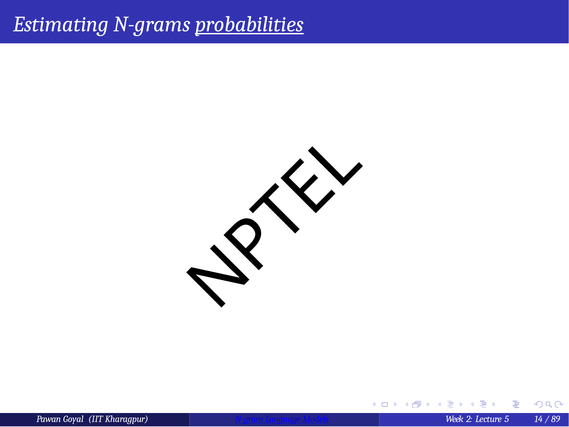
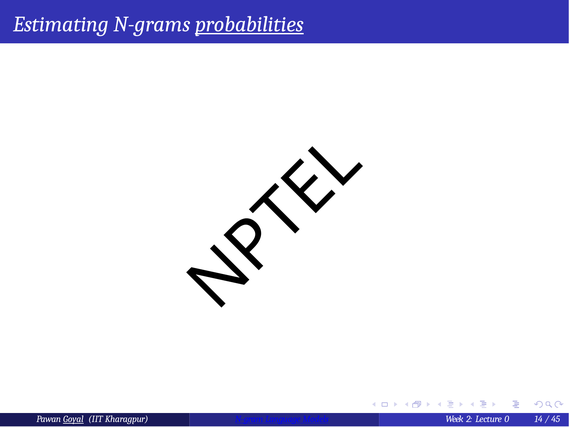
Goyal underline: none -> present (73, 419)
5: 5 -> 0 (507, 419)
89: 89 -> 45 (556, 419)
